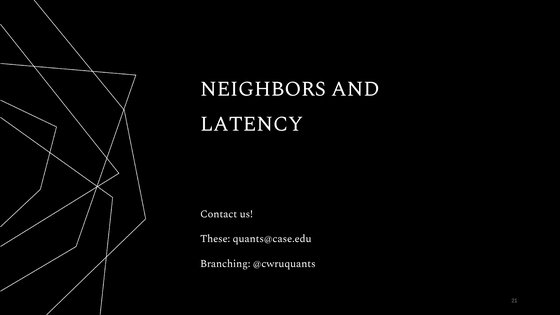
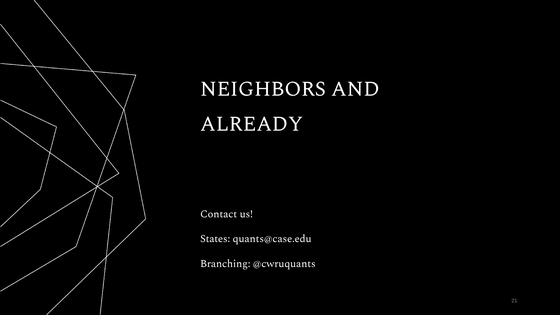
LATENCY: LATENCY -> ALREADY (252, 124)
These: These -> States (215, 239)
